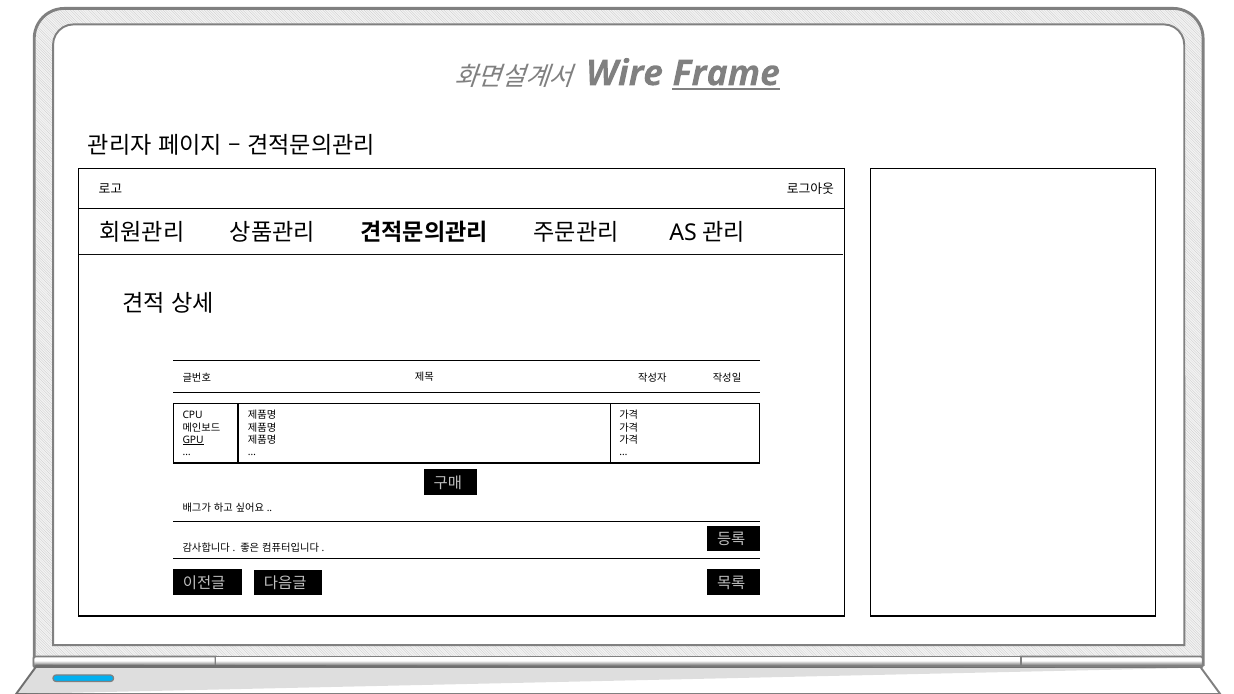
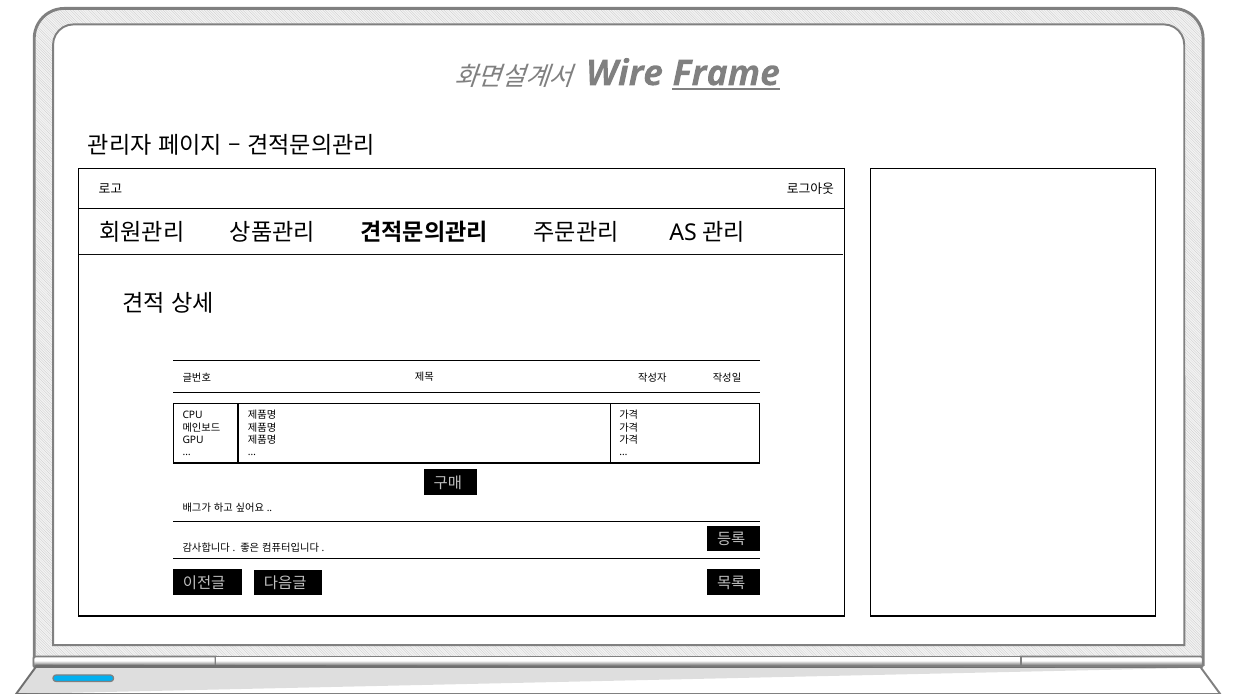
GPU underline: present -> none (193, 440)
